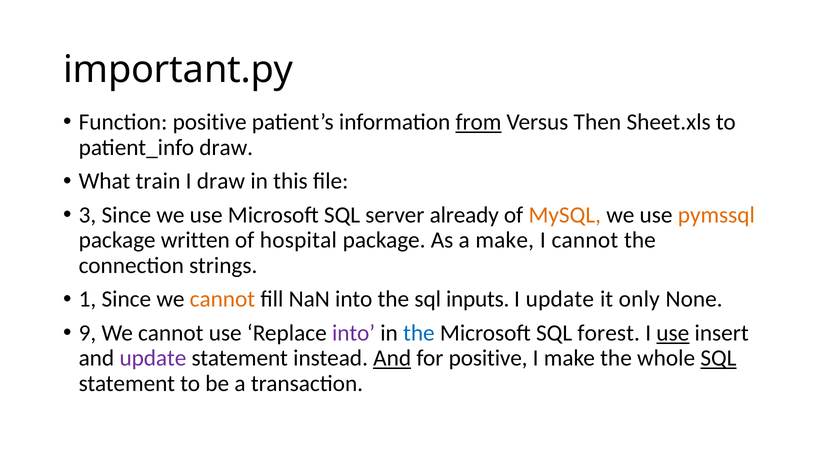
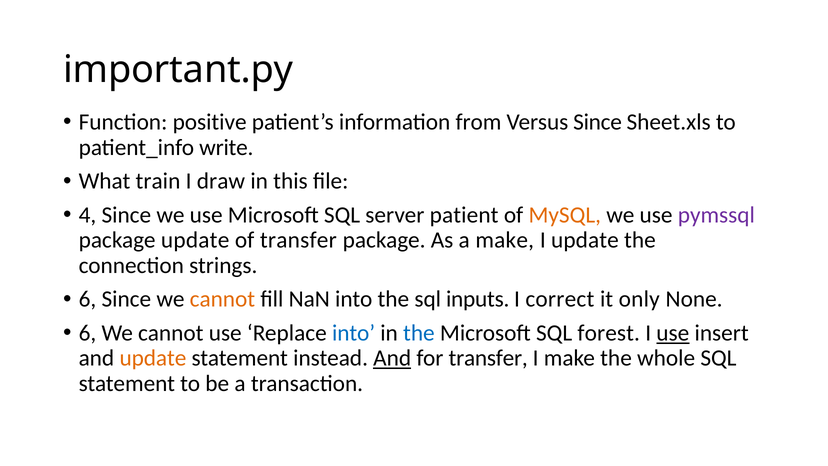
from underline: present -> none (478, 122)
Versus Then: Then -> Since (598, 122)
patient_info draw: draw -> write (226, 147)
3: 3 -> 4 (87, 215)
already: already -> patient (464, 215)
pymssql colour: orange -> purple (716, 215)
package written: written -> update (195, 240)
of hospital: hospital -> transfer (298, 240)
I cannot: cannot -> update (585, 240)
1: 1 -> 6 (87, 299)
I update: update -> correct (560, 299)
9: 9 -> 6 (87, 333)
into colour: purple -> blue (354, 333)
update colour: purple -> orange (153, 358)
for positive: positive -> transfer (488, 358)
SQL underline: present -> none (718, 358)
